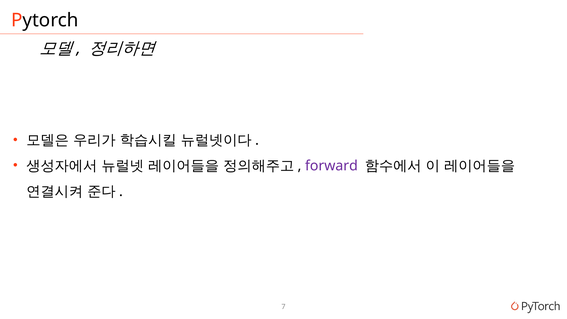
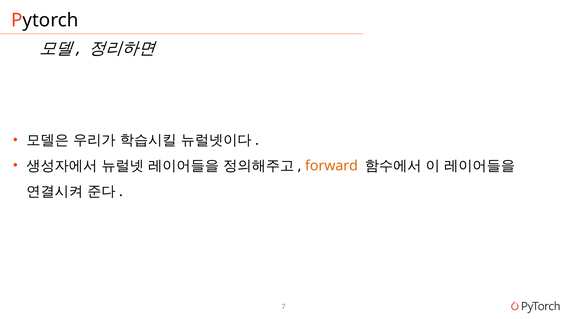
forward colour: purple -> orange (331, 166)
